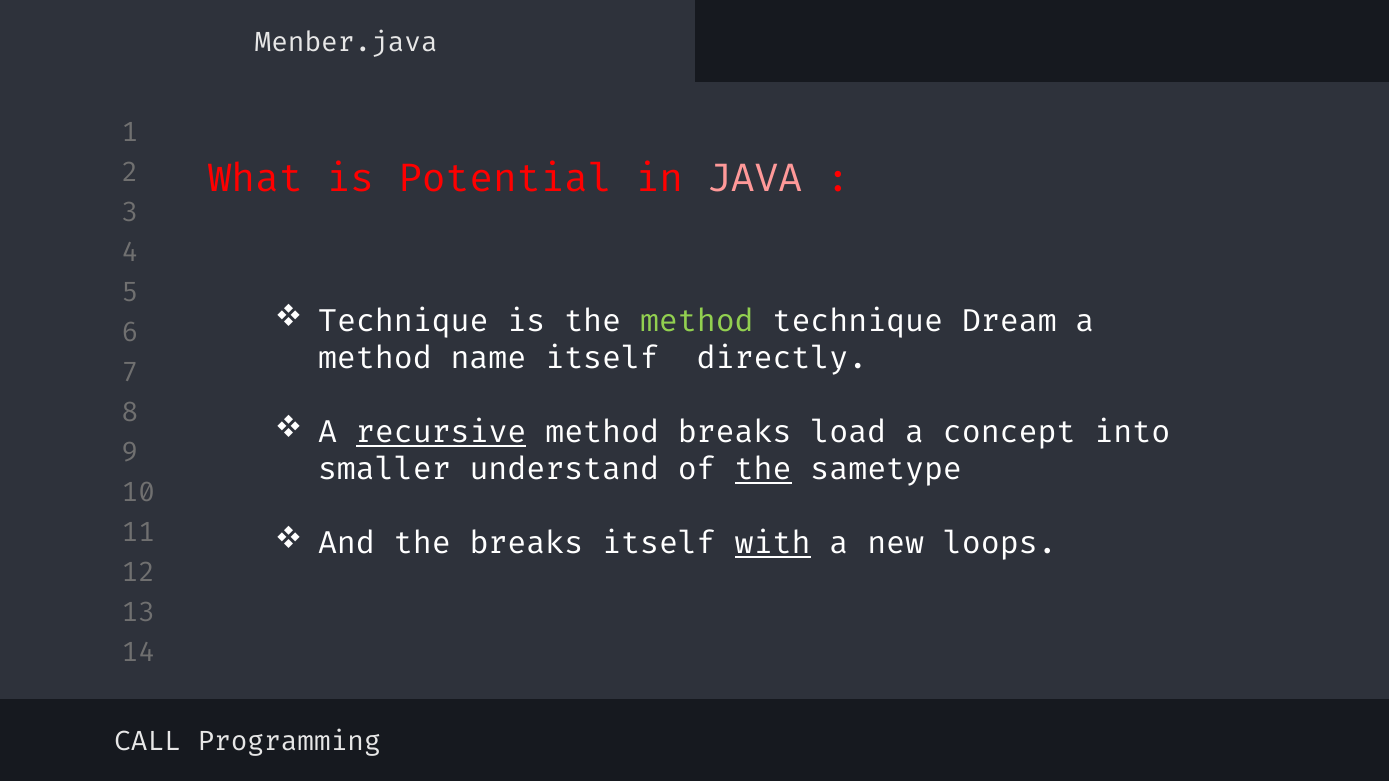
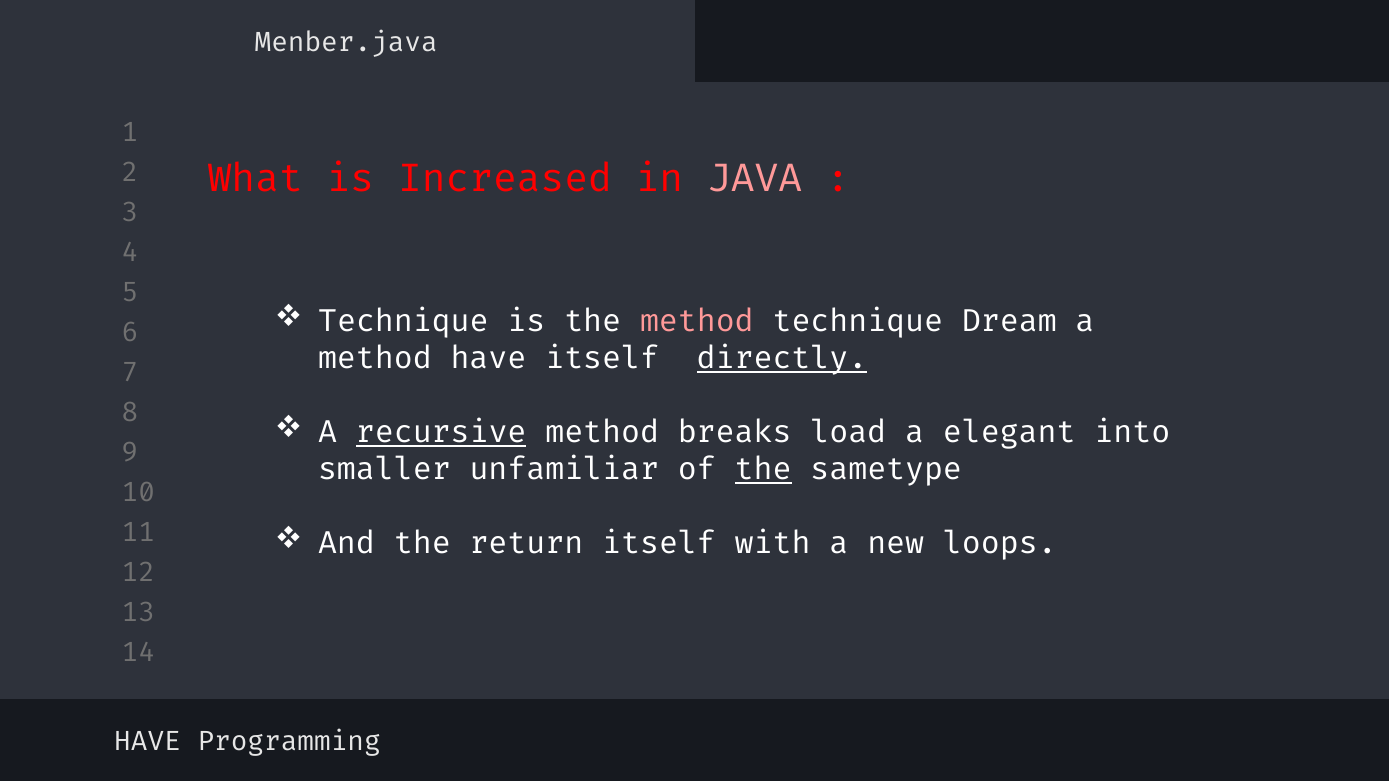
Potential: Potential -> Increased (505, 179)
method colour: light green -> pink (697, 322)
method name: name -> have (488, 359)
directly underline: none -> present (782, 359)
concept: concept -> elegant (1009, 433)
understand: understand -> unfamiliar (564, 470)
the breaks: breaks -> return (526, 544)
with underline: present -> none (773, 544)
CALL: CALL -> HAVE (148, 742)
